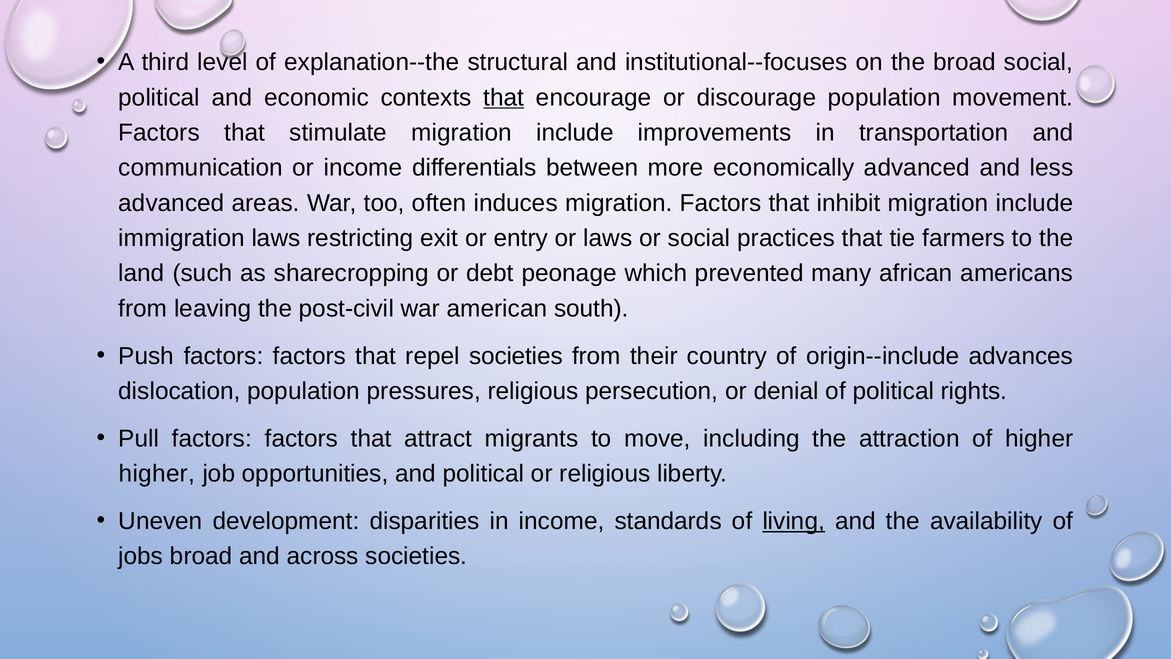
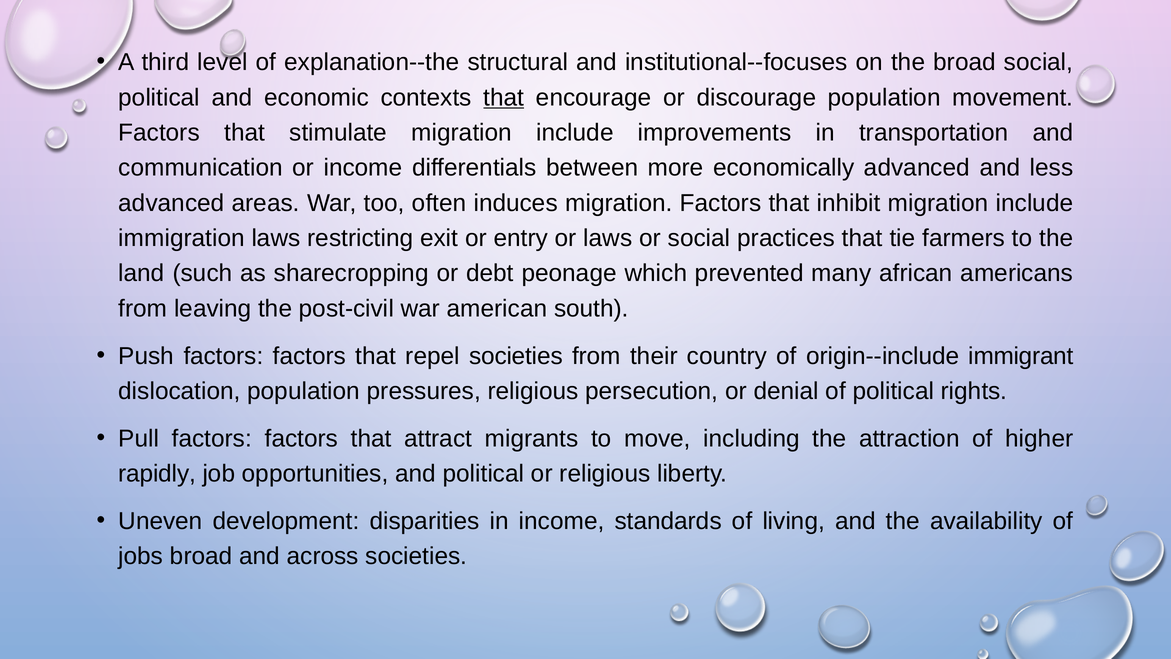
advances: advances -> immigrant (1021, 356)
higher: higher -> rapidly (157, 473)
living underline: present -> none (794, 521)
